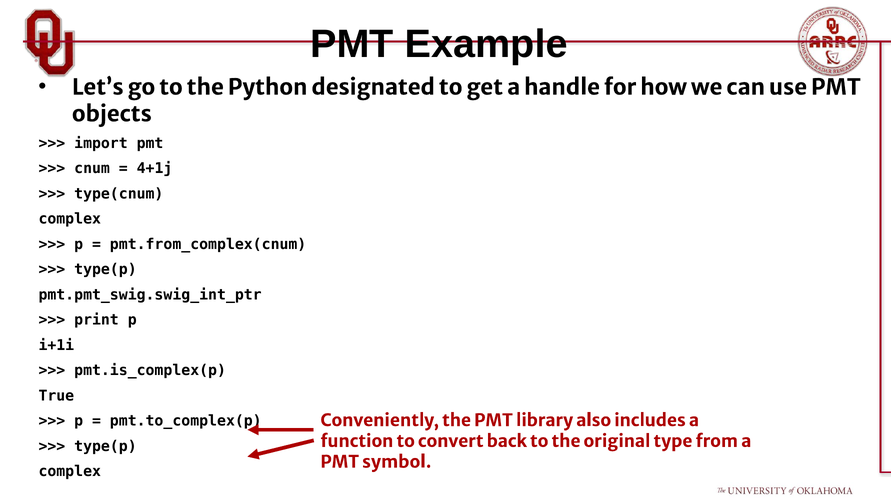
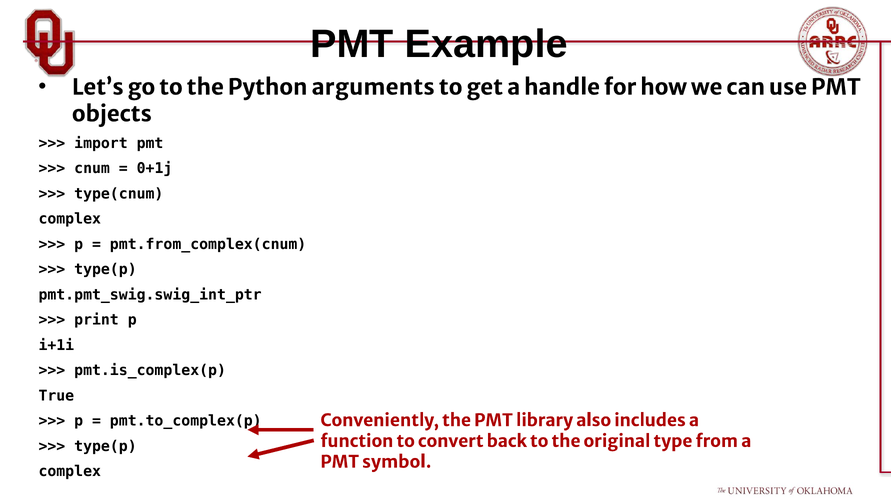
designated: designated -> arguments (373, 87)
4+1j: 4+1j -> 0+1j (155, 169)
